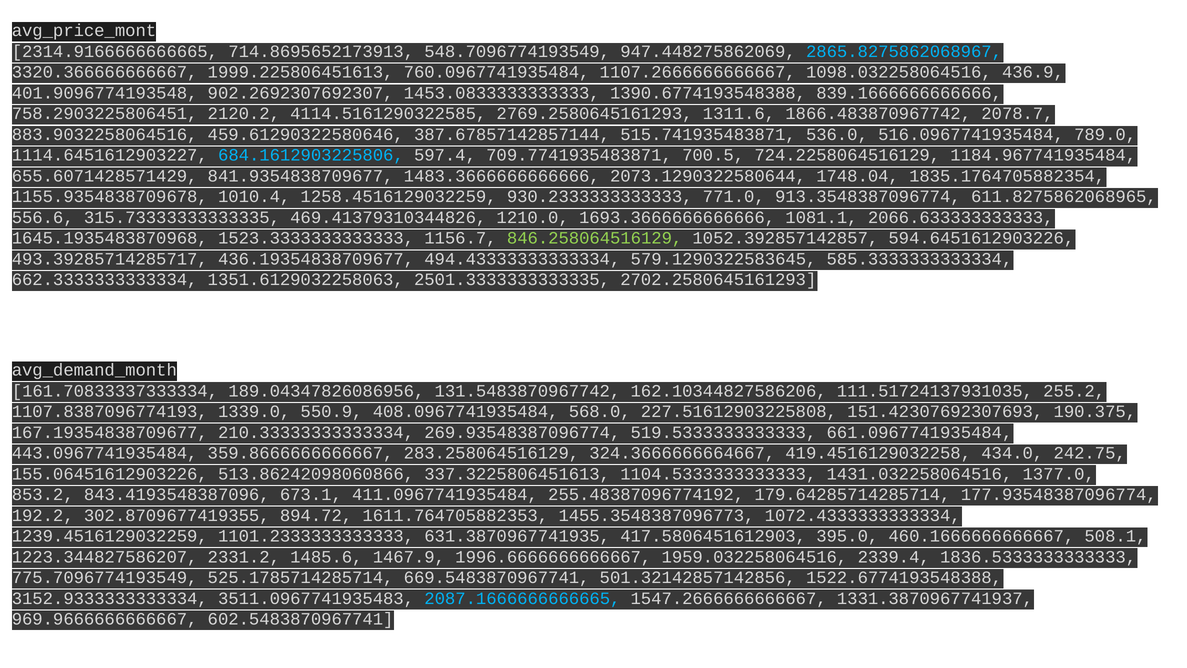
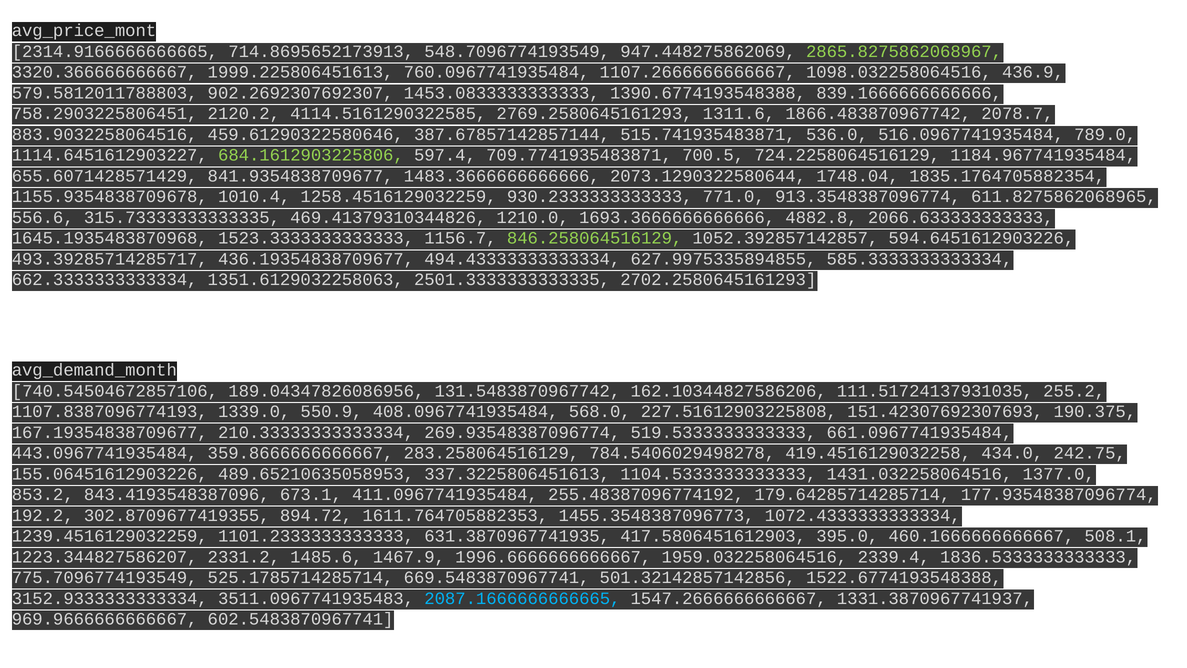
2865.8275862068967 colour: light blue -> light green (904, 51)
401.9096774193548: 401.9096774193548 -> 579.5812011788803 (105, 93)
684.1612903225806 colour: light blue -> light green (311, 155)
1081.1: 1081.1 -> 4882.8 (821, 217)
579.1290322583645: 579.1290322583645 -> 627.9975335894855 (724, 259)
161.70833337333334: 161.70833337333334 -> 740.54504672857106 (115, 391)
324.3666666664667: 324.3666666664667 -> 784.5406029498278 (682, 453)
513.86242098060866: 513.86242098060866 -> 489.65210635058953 (316, 474)
